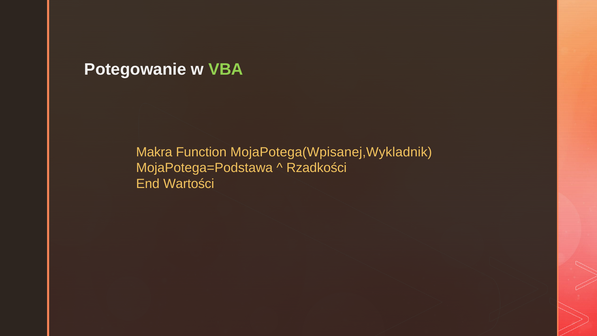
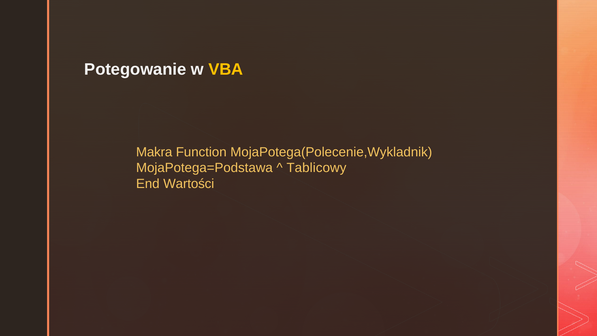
VBA colour: light green -> yellow (226, 69)
MojaPotega(Wpisanej,Wykladnik: MojaPotega(Wpisanej,Wykladnik -> MojaPotega(Polecenie,Wykladnik (331, 152)
Rzadkości: Rzadkości -> Tablicowy (316, 168)
